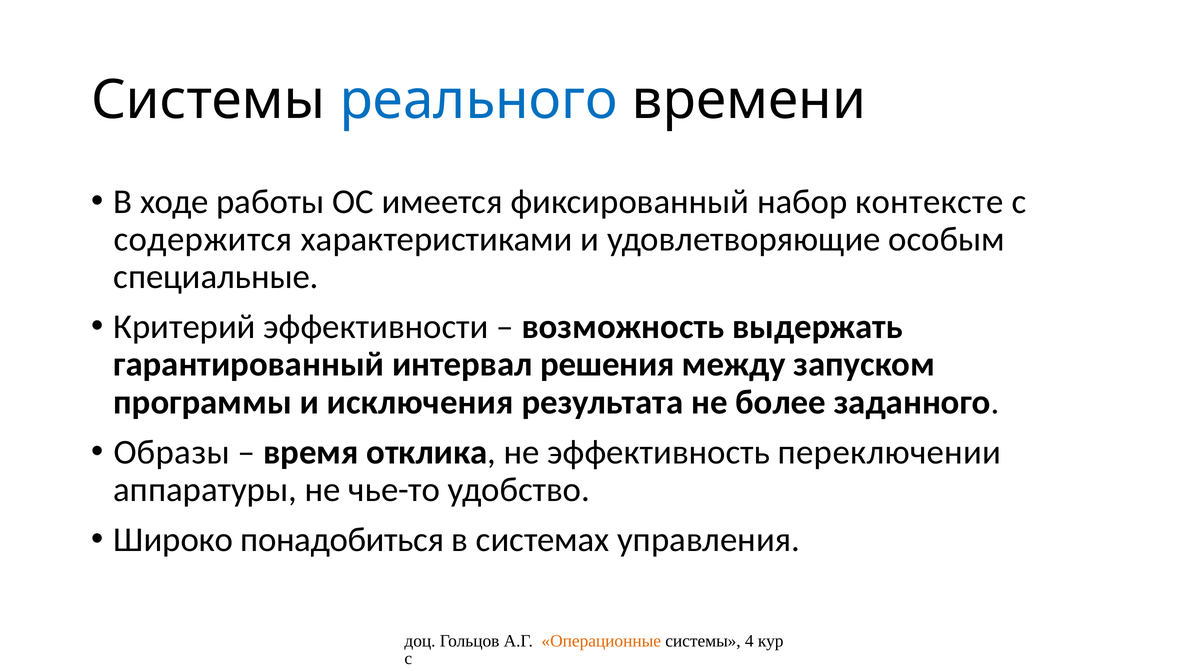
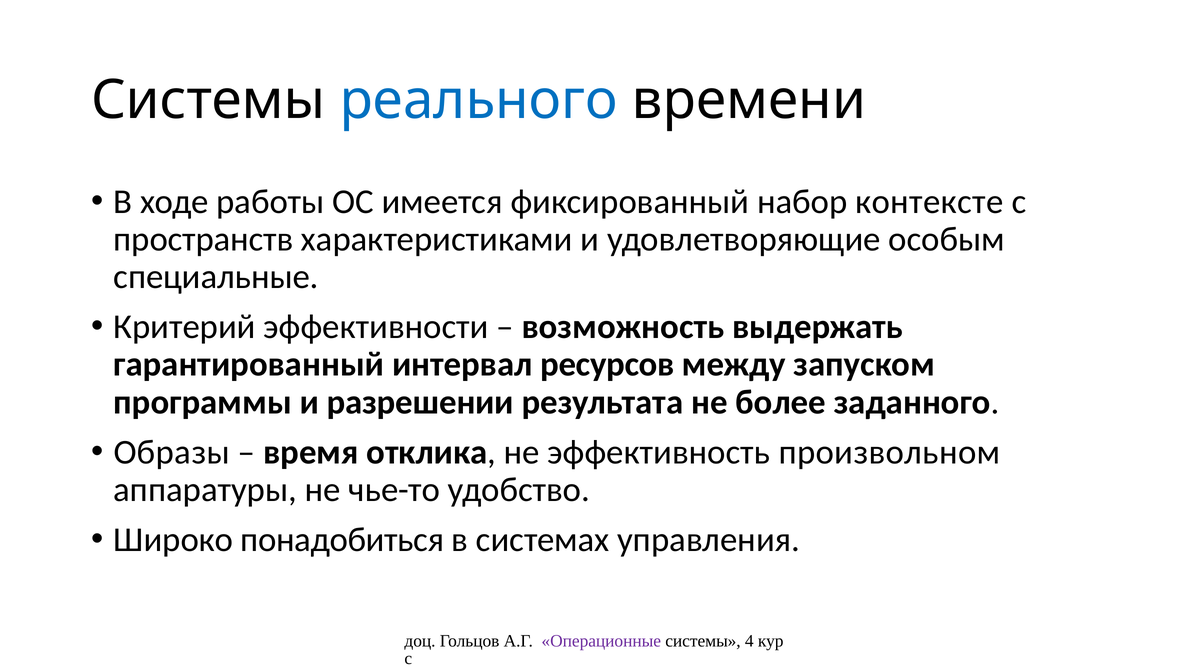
содержится: содержится -> пространств (203, 239)
решения: решения -> ресурсов (607, 365)
исключения: исключения -> разрешении (420, 402)
переключении: переключении -> произвольном (889, 452)
Операционные colour: orange -> purple (601, 642)
